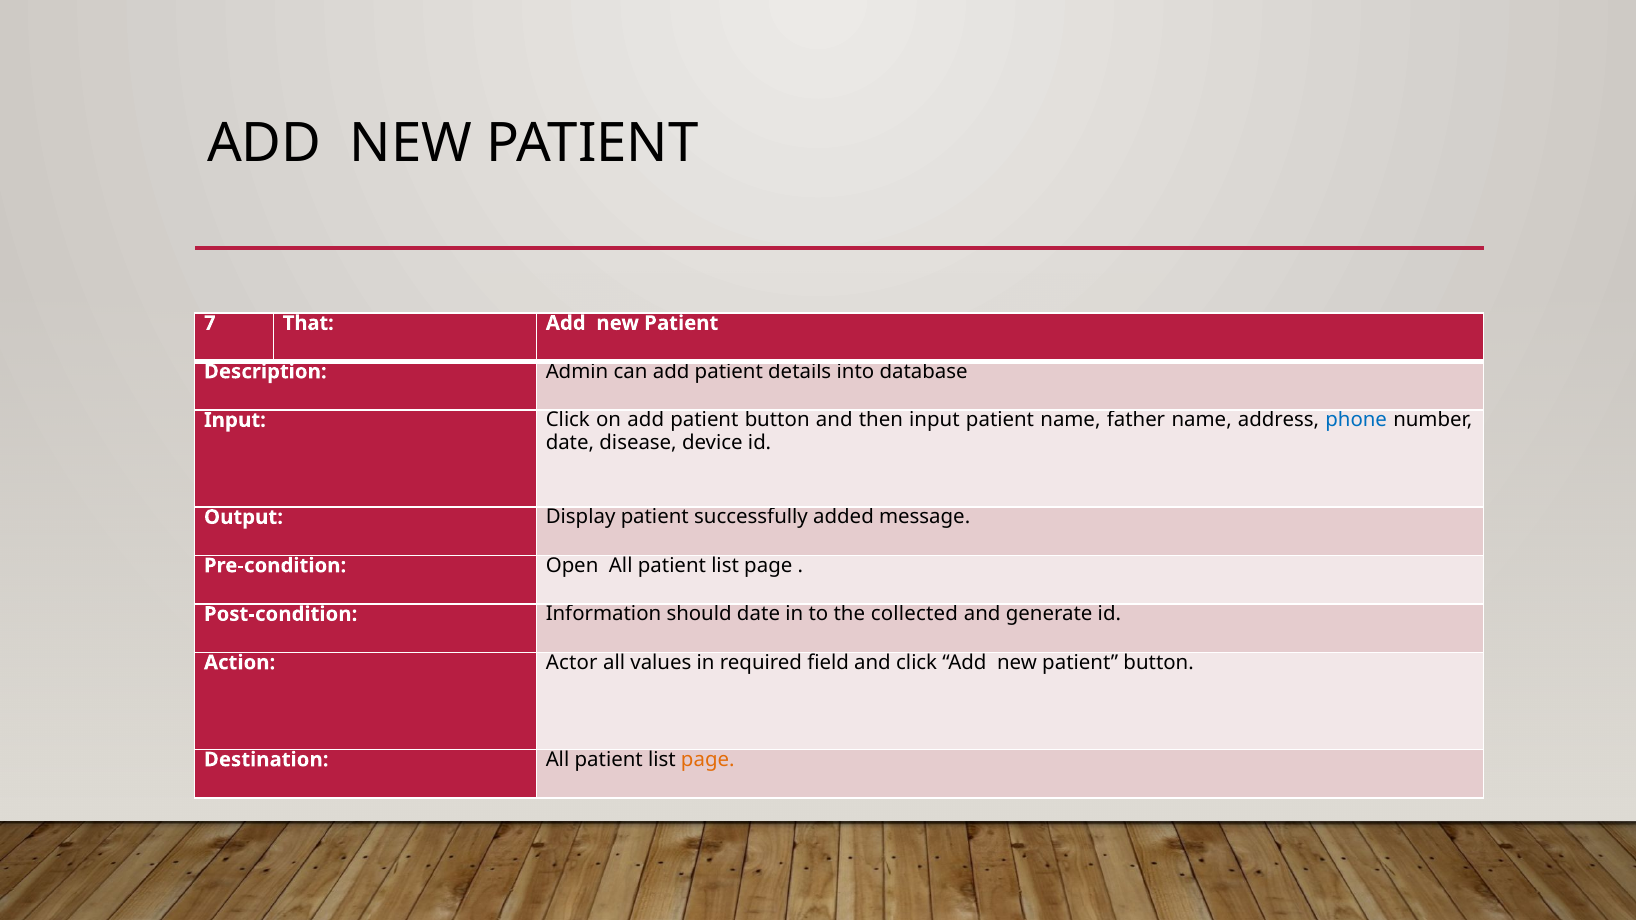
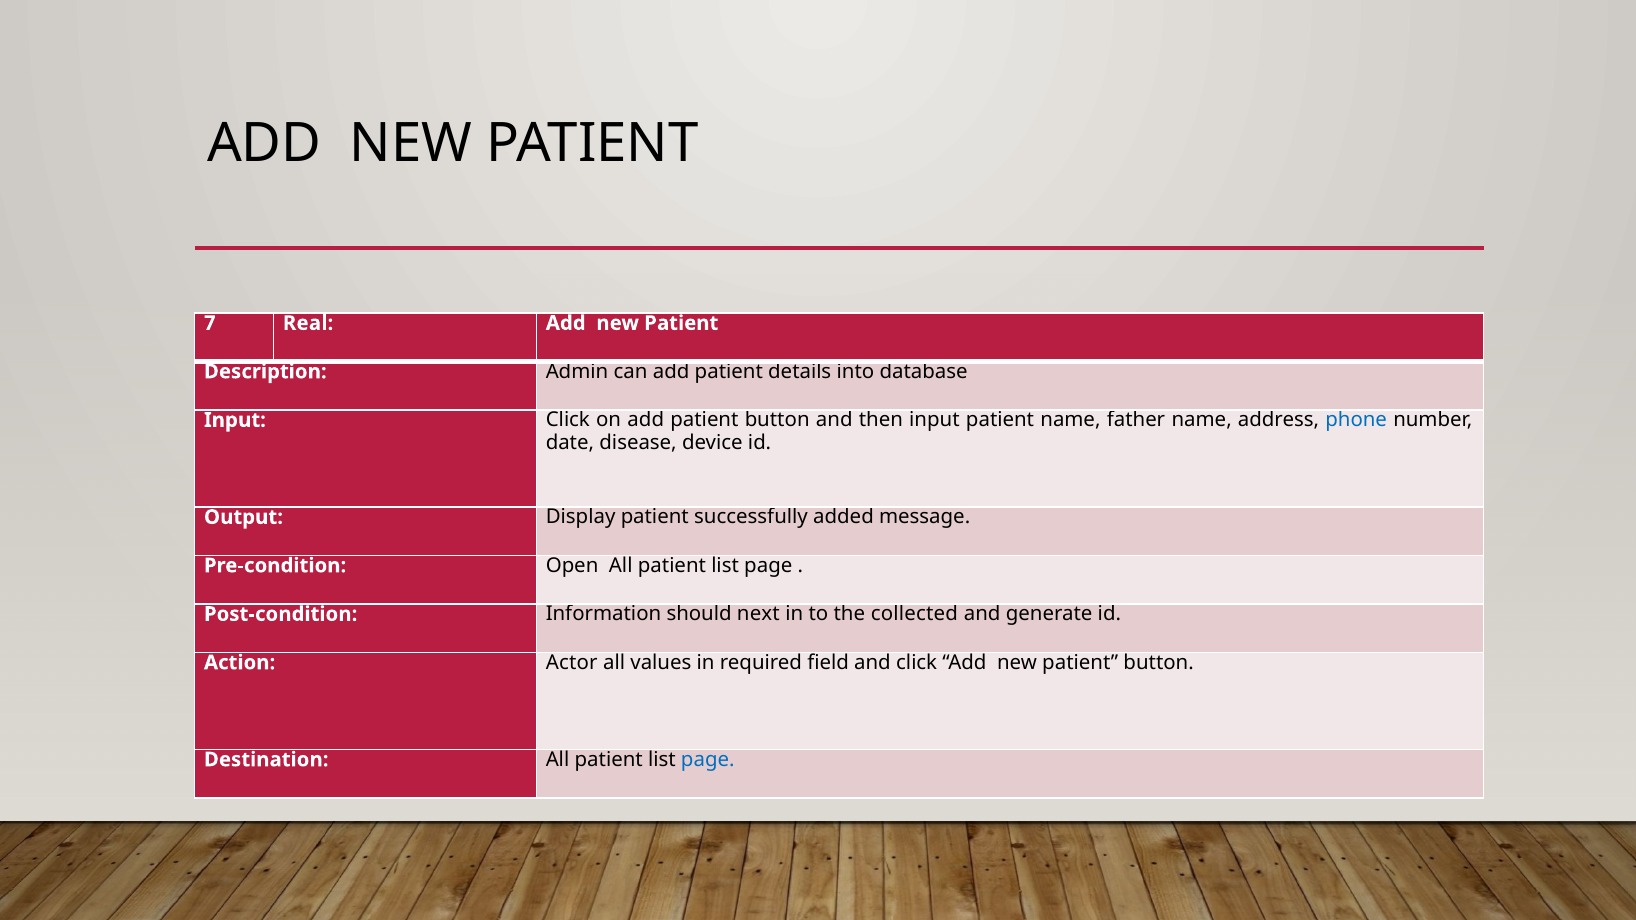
That: That -> Real (308, 323)
should date: date -> next (758, 614)
page colour: orange -> blue (708, 760)
